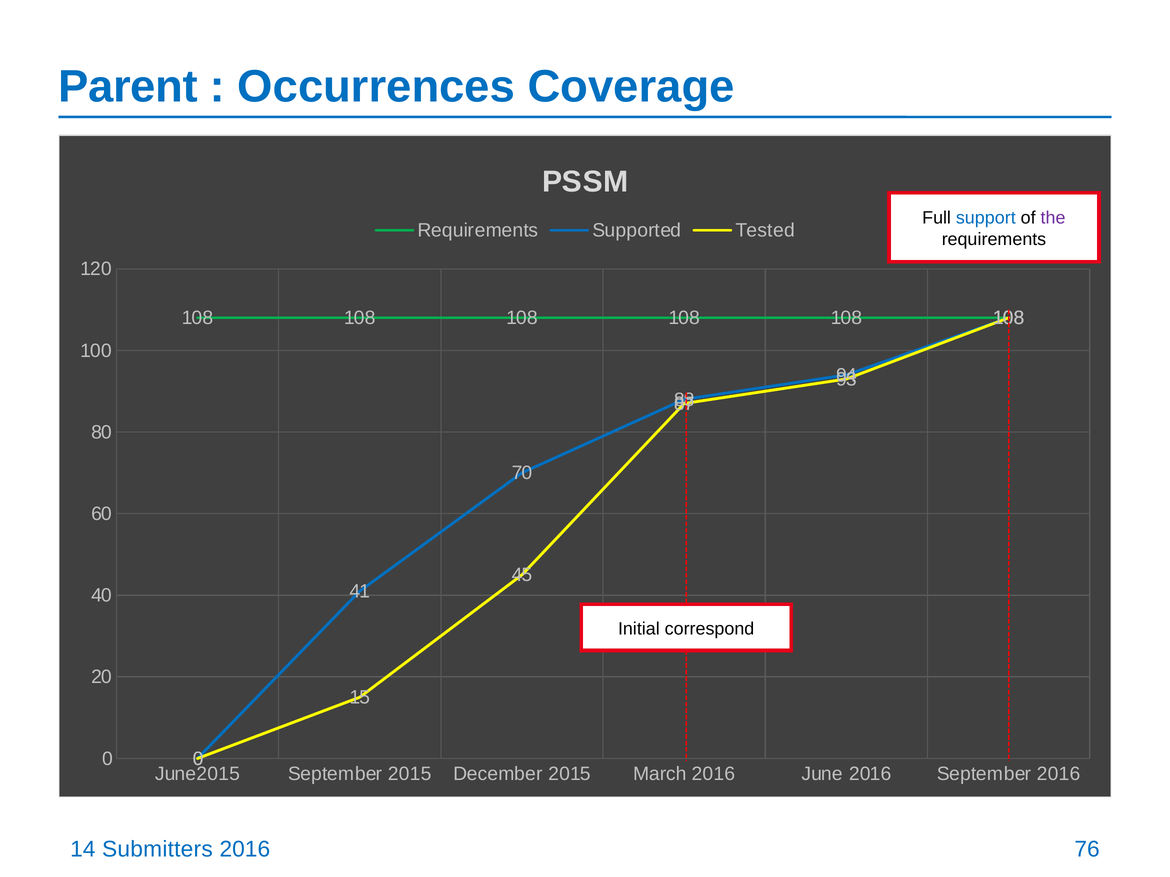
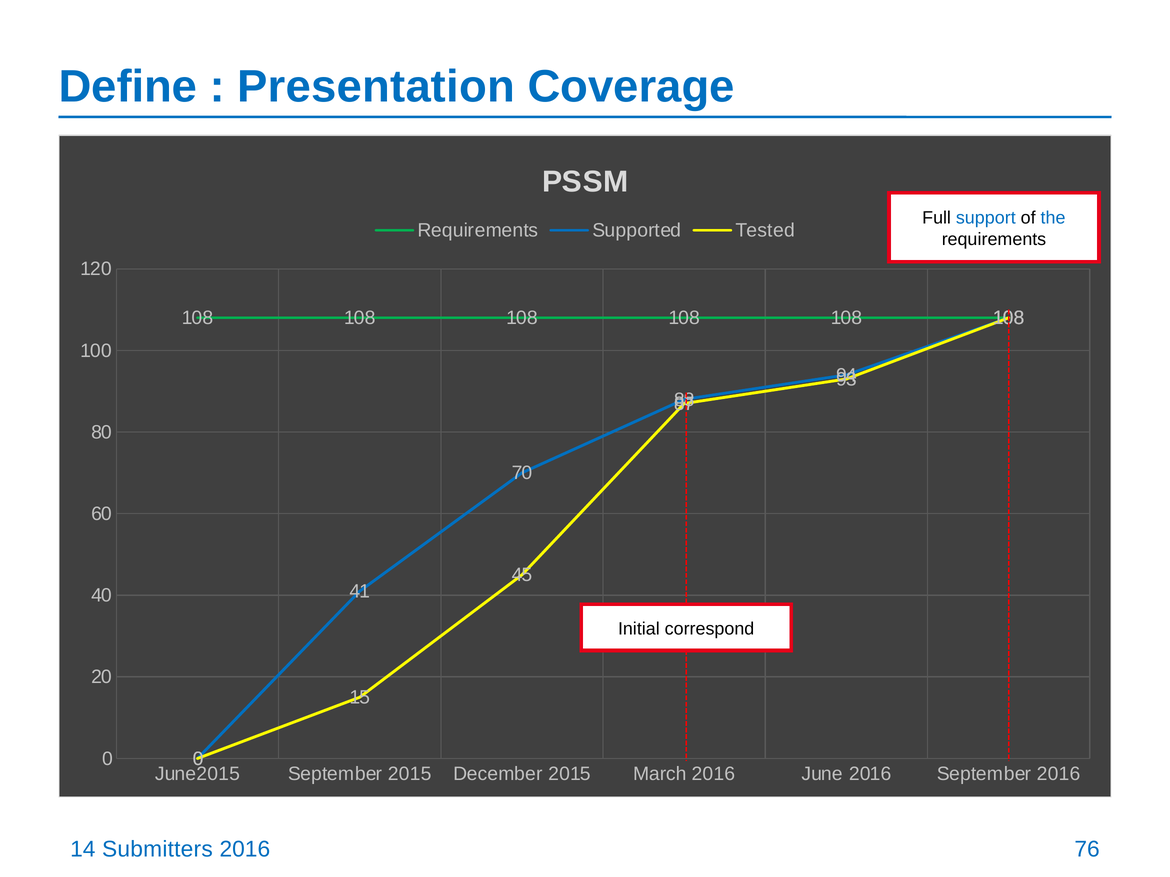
Parent: Parent -> Define (128, 87)
Occurrences: Occurrences -> Presentation (376, 87)
the colour: purple -> blue (1053, 218)
